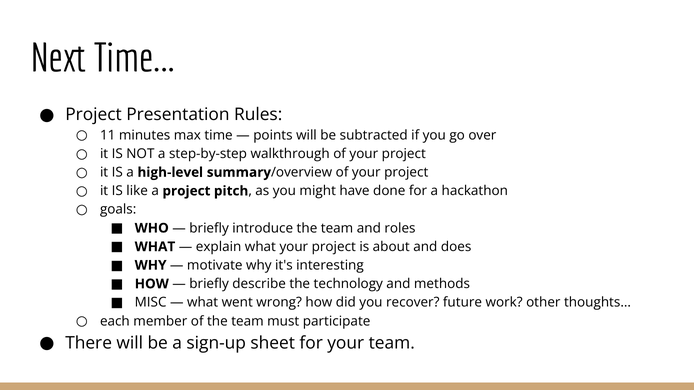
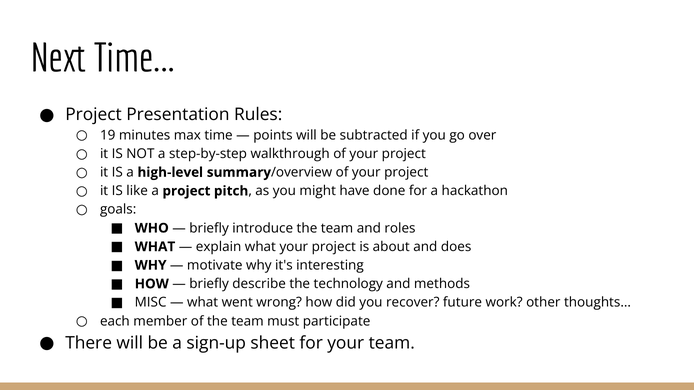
11: 11 -> 19 (108, 135)
